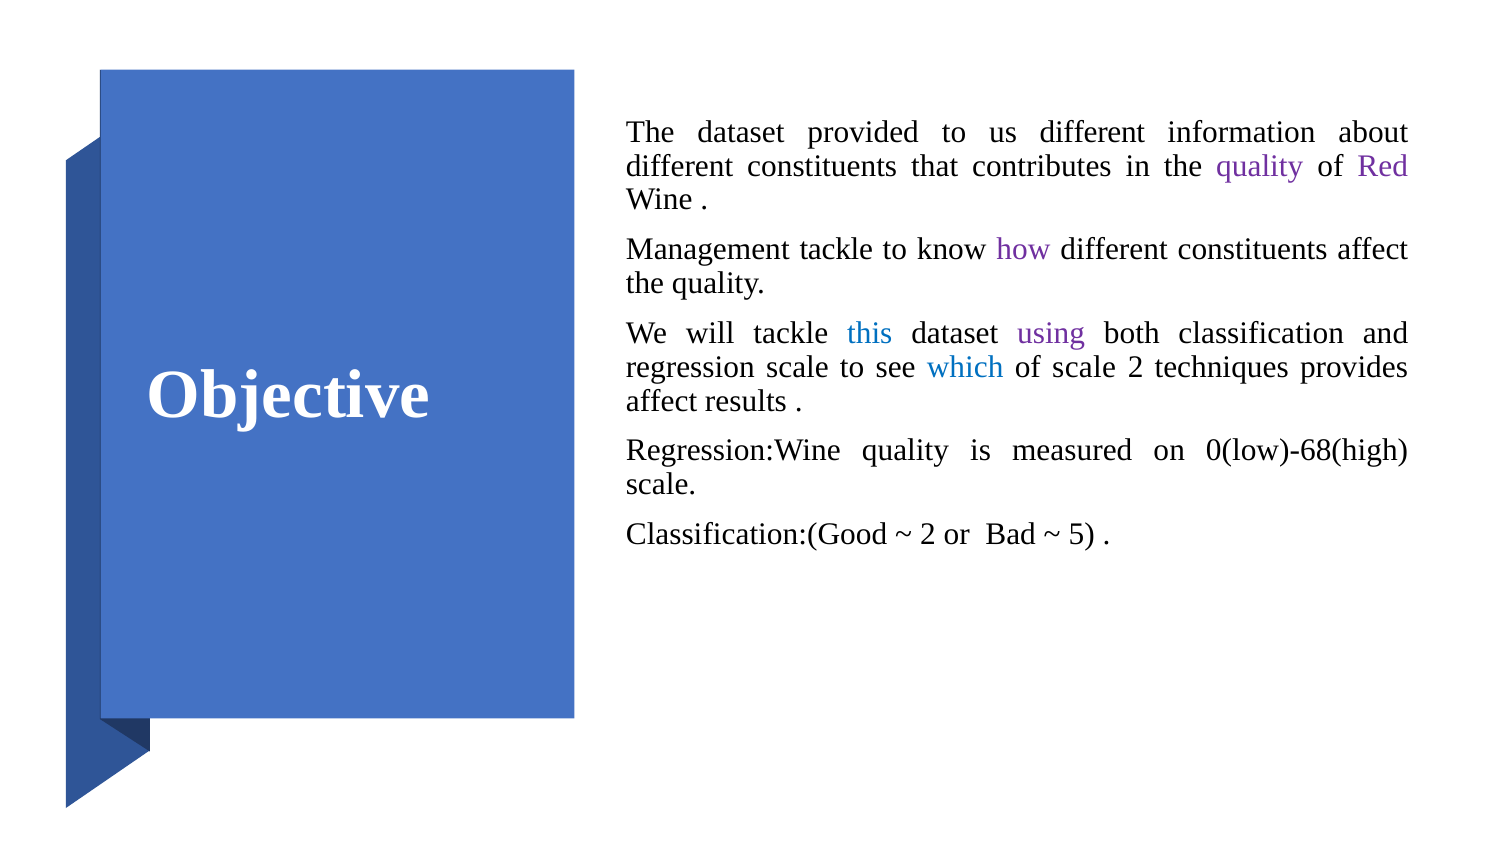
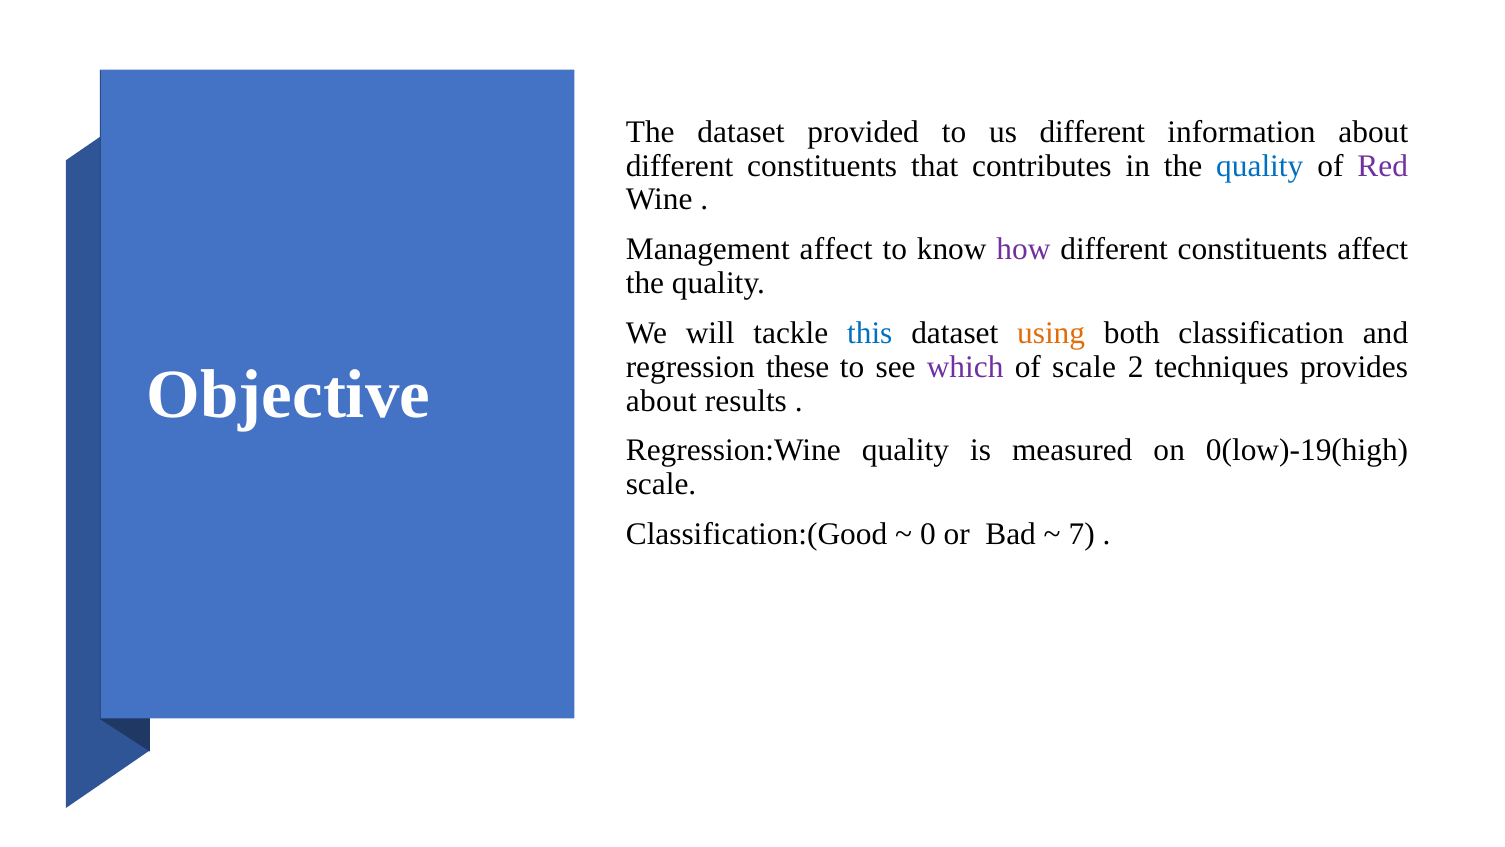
quality colour: purple -> blue (1260, 166)
Management tackle: tackle -> affect (836, 249)
using colour: purple -> orange (1051, 333)
regression scale: scale -> these (798, 367)
which colour: blue -> purple (965, 367)
affect: affect -> about (661, 400)
0(low)-68(high: 0(low)-68(high -> 0(low)-19(high (1307, 450)
2: 2 -> 0 (928, 534)
5: 5 -> 7 (1082, 534)
